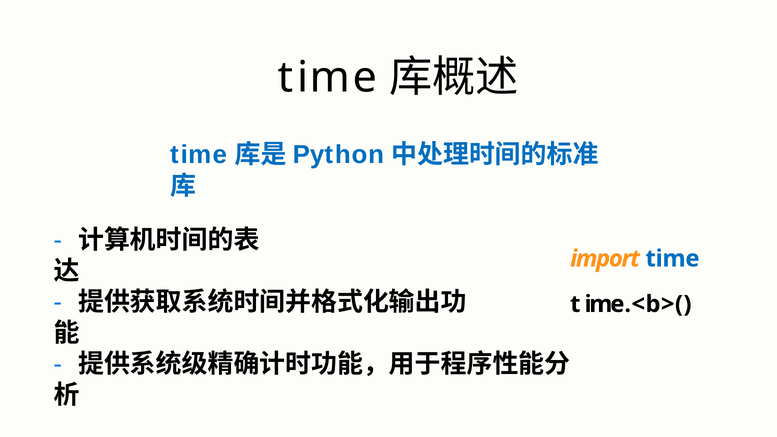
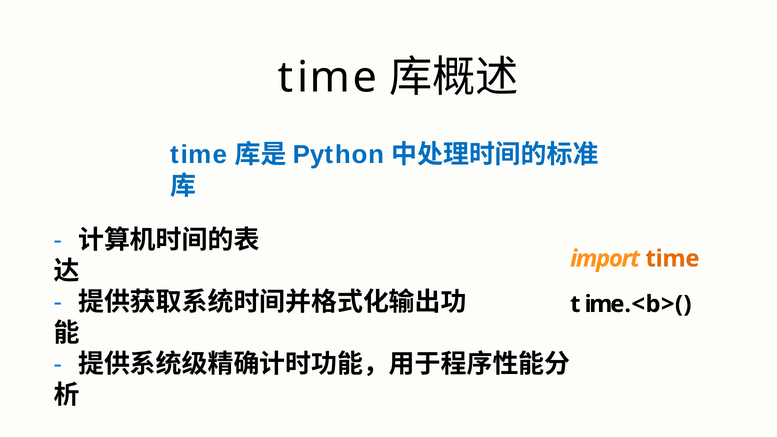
time colour: blue -> orange (673, 259)
